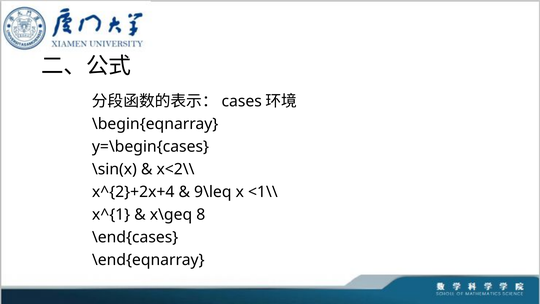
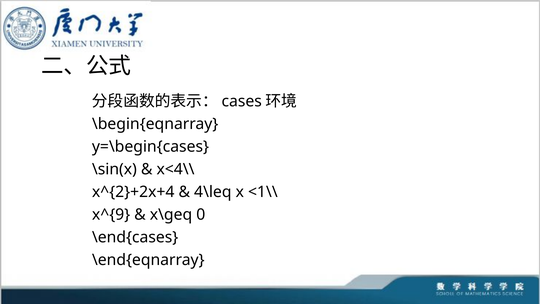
x<2\\: x<2\\ -> x<4\\ (176, 169)
9\leq: 9\leq -> 4\leq (213, 192)
x^{1: x^{1 -> x^{9 (111, 214)
8: 8 -> 0 (201, 214)
